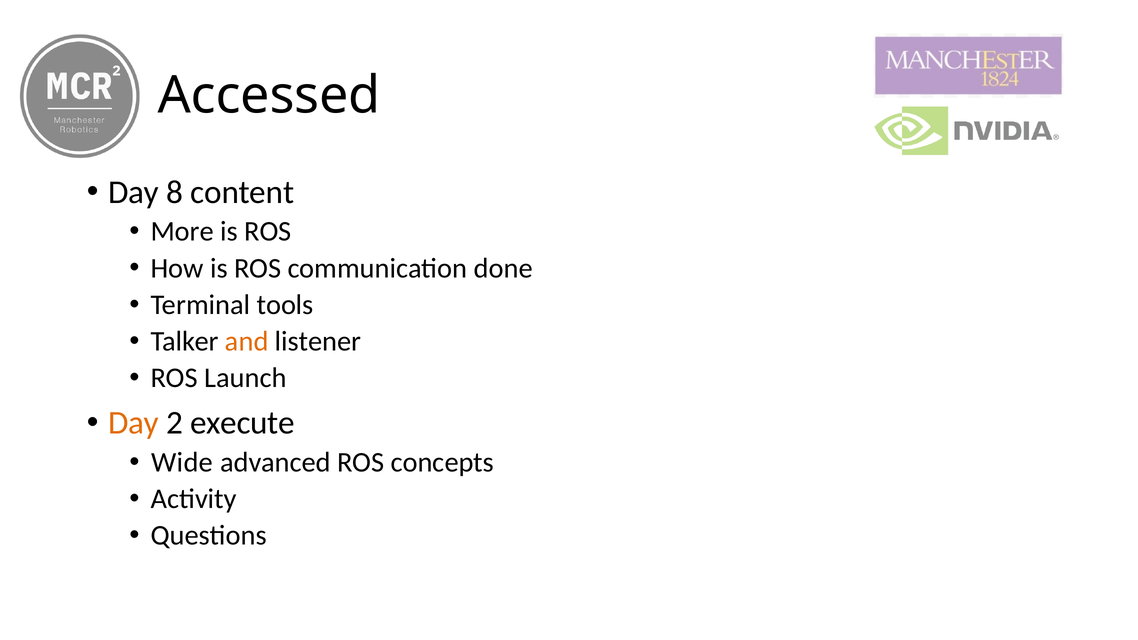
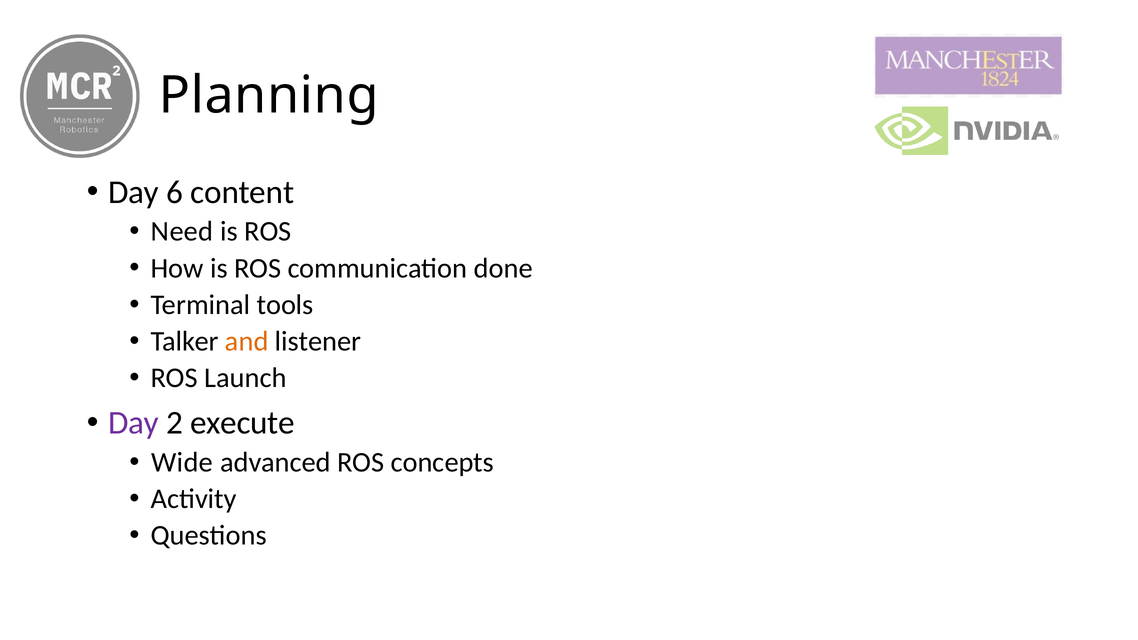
Accessed: Accessed -> Planning (269, 96)
8: 8 -> 6 (175, 192)
More: More -> Need (182, 232)
Day colour: orange -> purple (134, 423)
